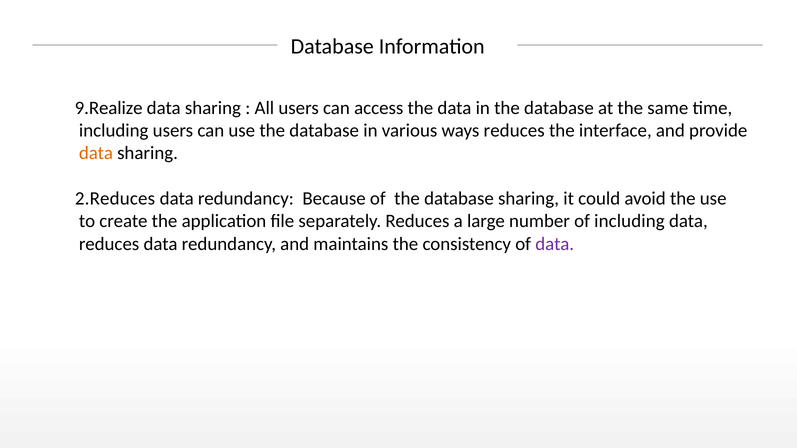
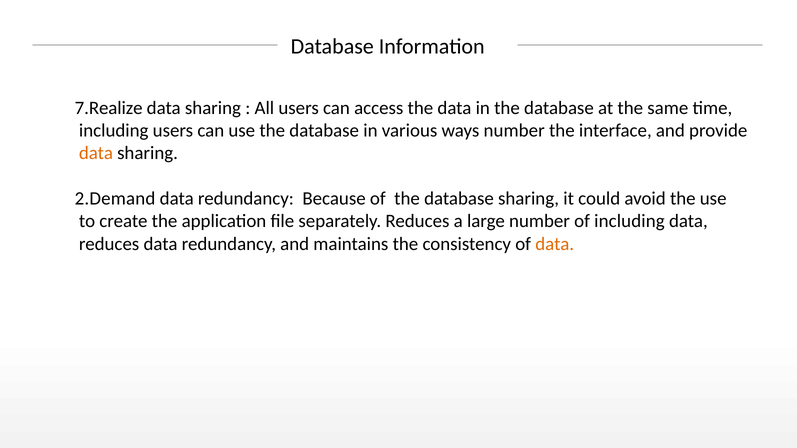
9.Realize: 9.Realize -> 7.Realize (109, 108)
ways reduces: reduces -> number (514, 131)
2.Reduces: 2.Reduces -> 2.Demand (115, 199)
data colour: purple -> orange (555, 244)
